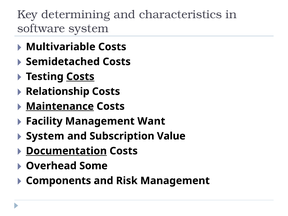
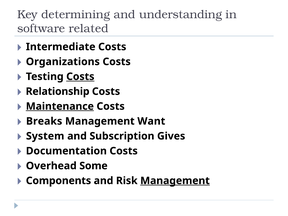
characteristics: characteristics -> understanding (180, 14)
software system: system -> related (89, 28)
Multivariable: Multivariable -> Intermediate (61, 47)
Semidetached: Semidetached -> Organizations (63, 62)
Facility: Facility -> Breaks (44, 121)
Value: Value -> Gives (171, 136)
Documentation underline: present -> none (66, 151)
Management underline: none -> present (175, 181)
